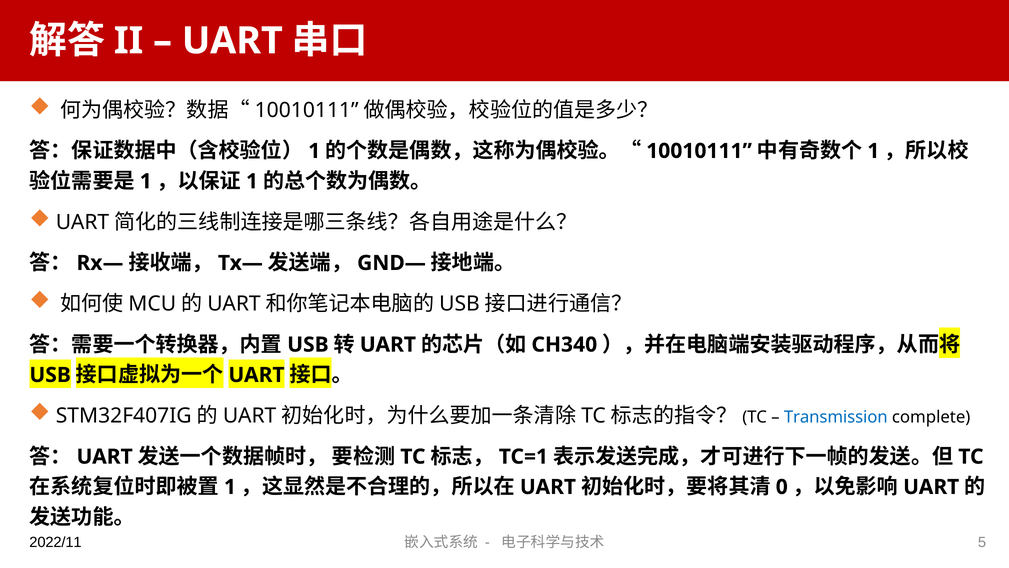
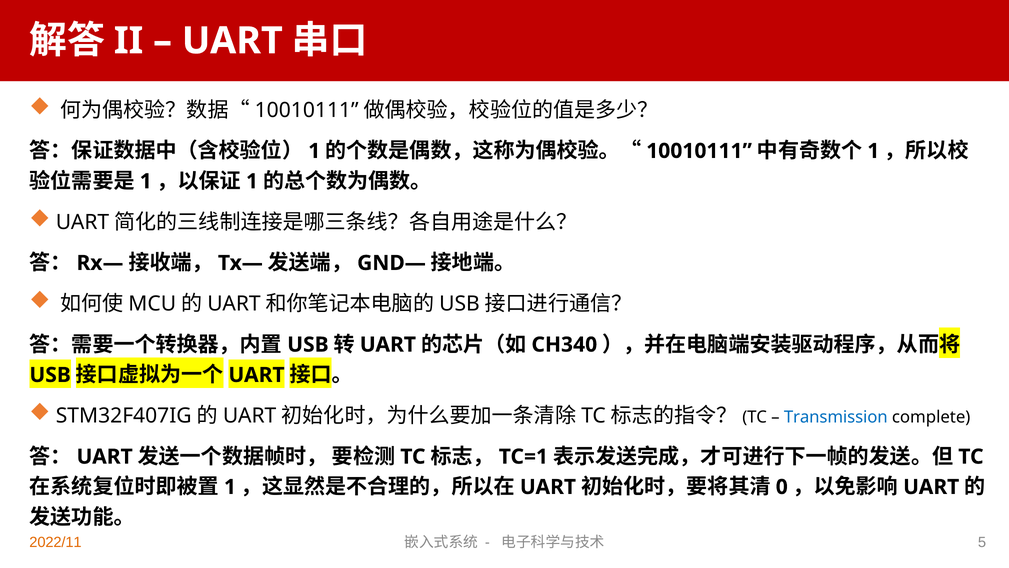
2022/11 colour: black -> orange (56, 542)
